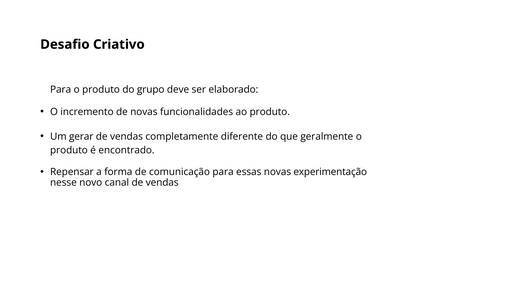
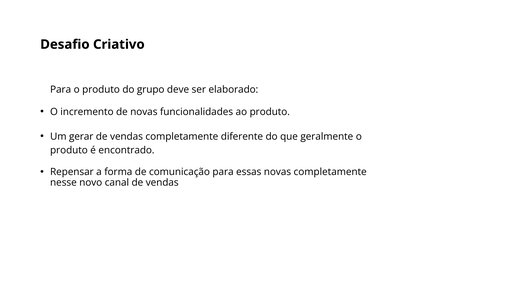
novas experimentação: experimentação -> completamente (330, 172)
